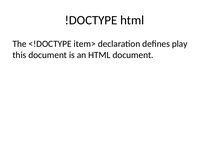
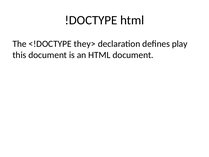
item>: item> -> they> (85, 44)
